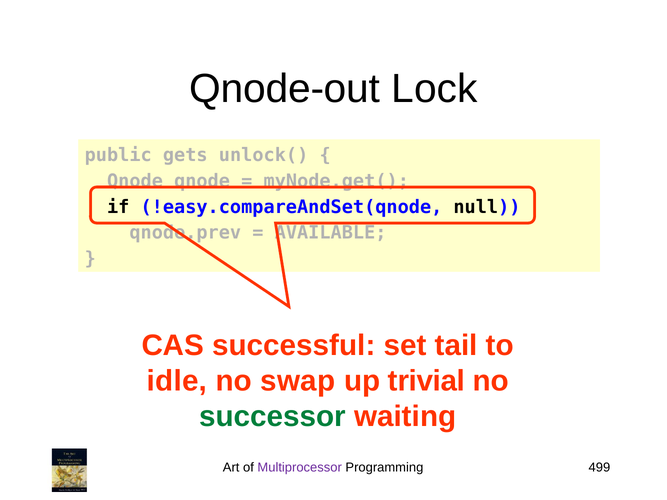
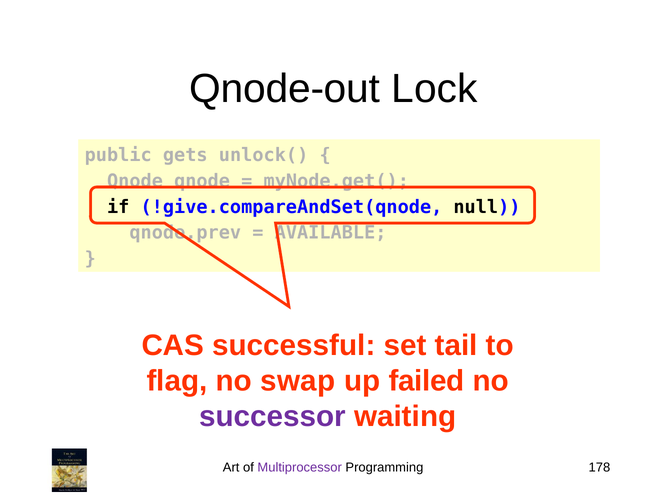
!easy.compareAndSet(qnode: !easy.compareAndSet(qnode -> !give.compareAndSet(qnode (291, 207)
idle: idle -> flag (177, 381)
trivial: trivial -> failed (427, 381)
successor colour: green -> purple (273, 417)
499: 499 -> 178 (599, 468)
